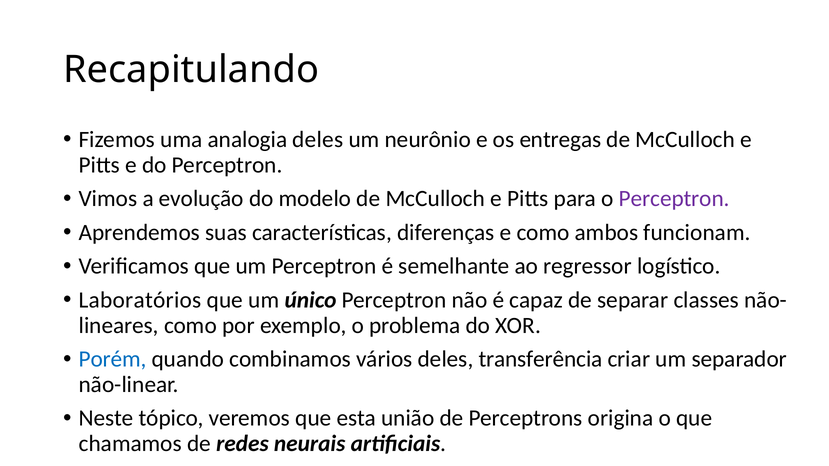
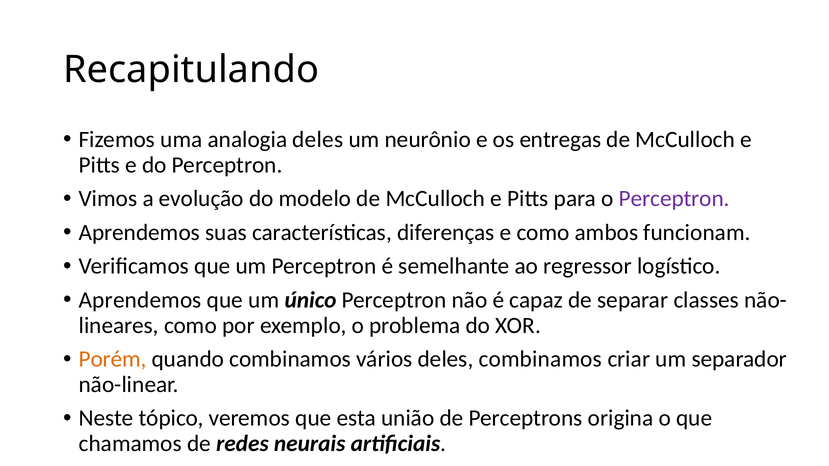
Laboratórios: Laboratórios -> Aprendemos (140, 300)
Porém colour: blue -> orange (113, 359)
deles transferência: transferência -> combinamos (540, 359)
